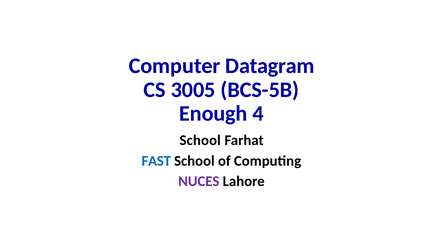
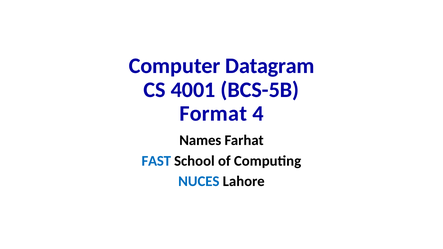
3005: 3005 -> 4001 (193, 90)
Enough: Enough -> Format (213, 114)
School: School -> Names (200, 140)
NUCES colour: purple -> blue (199, 182)
